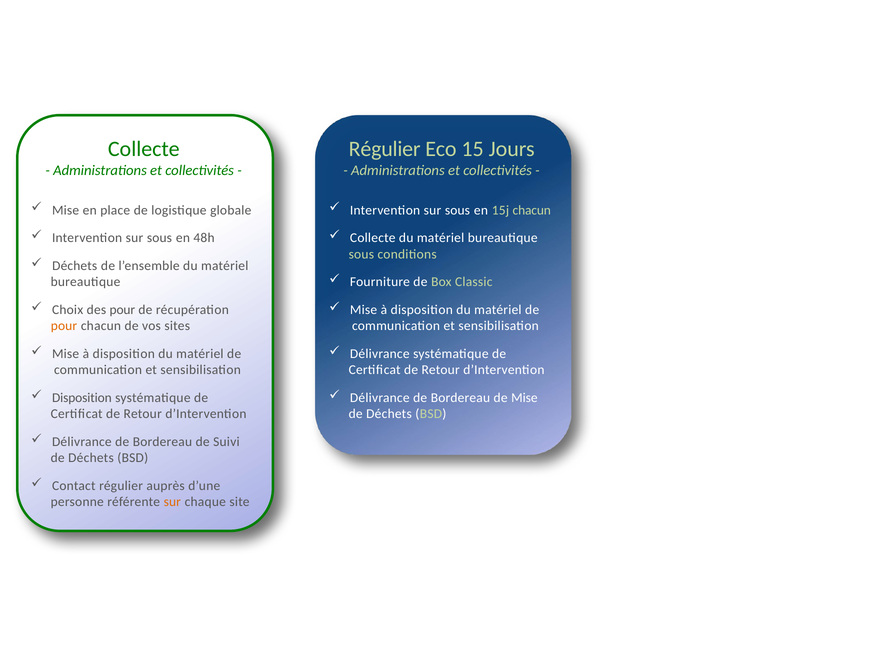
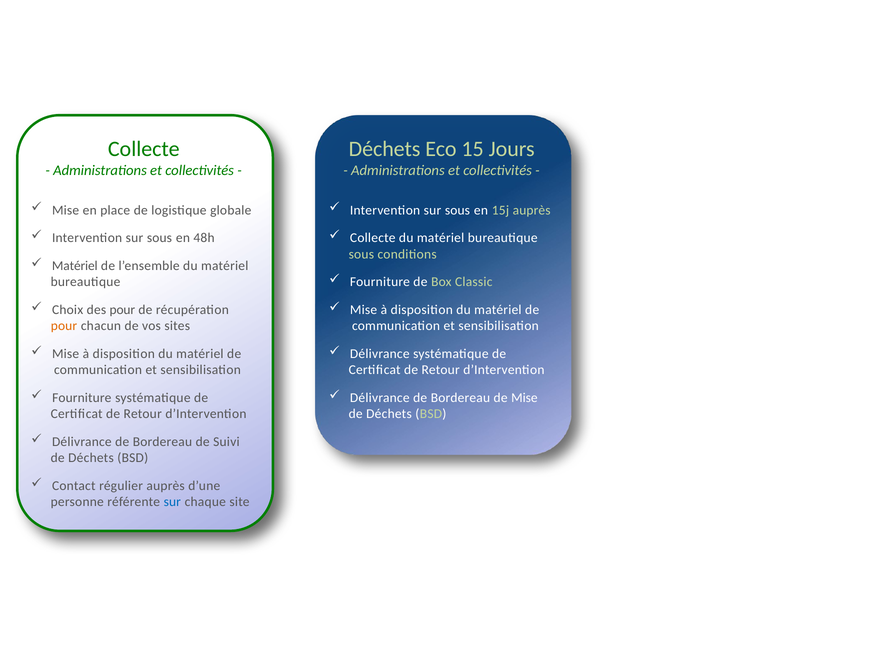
Régulier: Régulier -> Déchets (385, 149)
15j chacun: chacun -> auprès (532, 210)
Déchets: Déchets -> Matériel (75, 266)
Disposition: Disposition -> Fourniture (82, 398)
sur colour: orange -> blue (172, 502)
